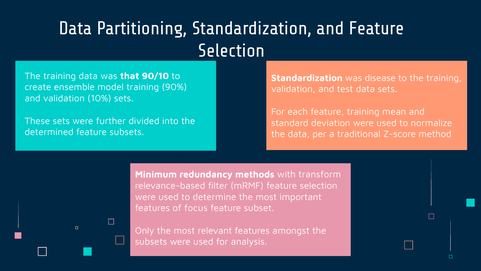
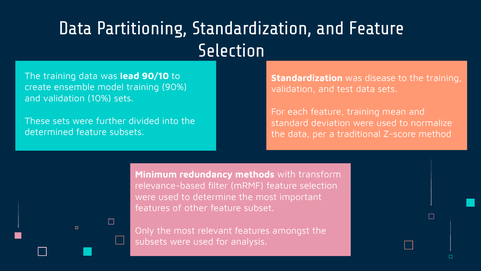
that: that -> lead (130, 76)
focus: focus -> other (196, 208)
